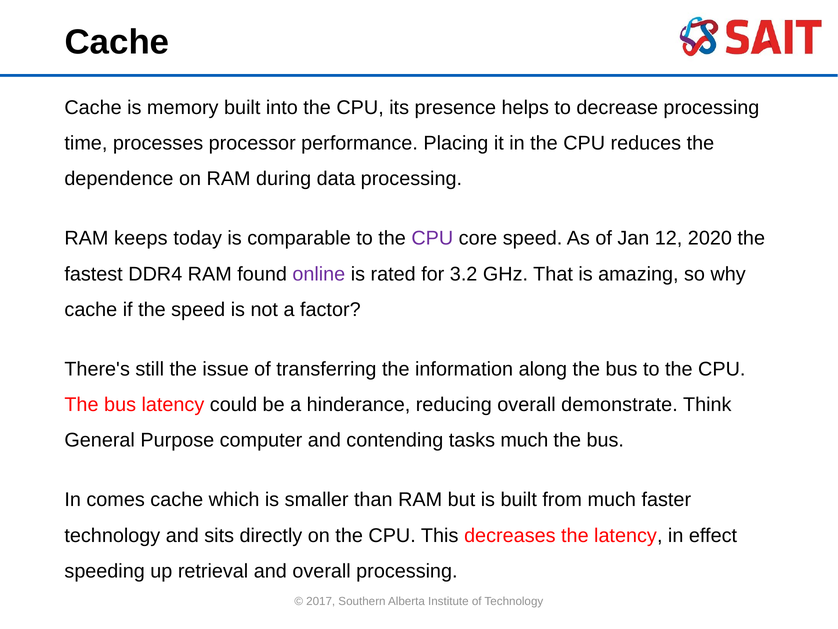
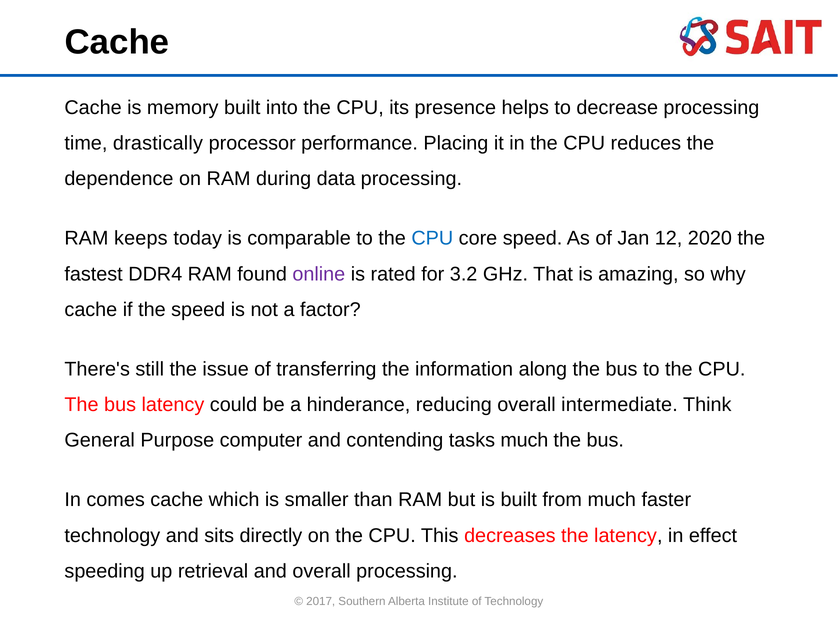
processes: processes -> drastically (158, 143)
CPU colour: purple -> blue (432, 238)
demonstrate: demonstrate -> intermediate (619, 404)
